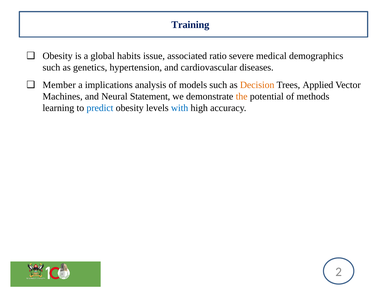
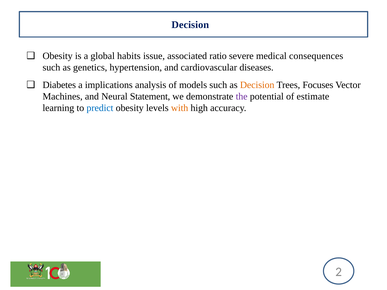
Training: Training -> Decision (190, 25)
demographics: demographics -> consequences (316, 56)
Member: Member -> Diabetes (59, 85)
Applied: Applied -> Focuses (318, 85)
the colour: orange -> purple (242, 97)
methods: methods -> estimate (313, 97)
with colour: blue -> orange (180, 108)
